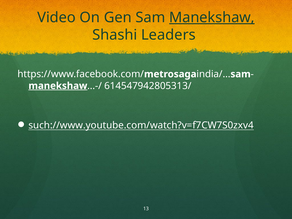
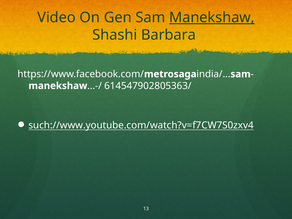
Leaders: Leaders -> Barbara (168, 35)
manekshaw underline: present -> none (58, 86)
614547942805313/: 614547942805313/ -> 614547902805363/ (148, 86)
